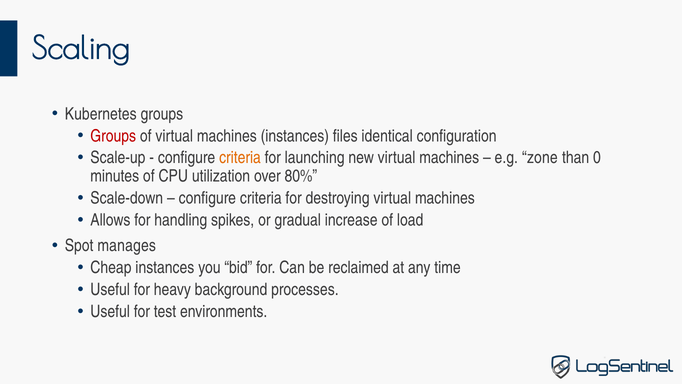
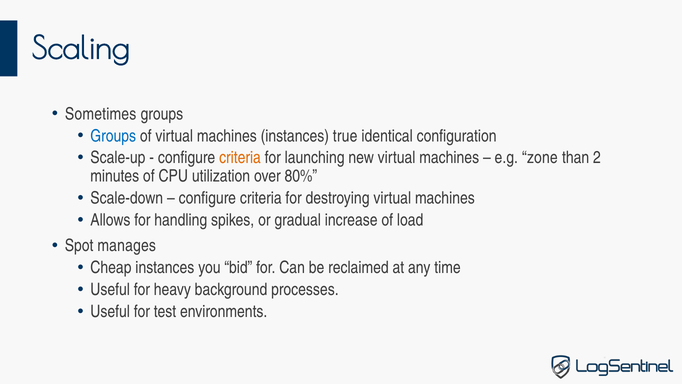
Kubernetes: Kubernetes -> Sometimes (101, 114)
Groups colour: red -> blue (113, 136)
files: files -> true (345, 136)
0: 0 -> 2 (597, 158)
